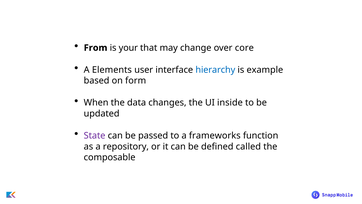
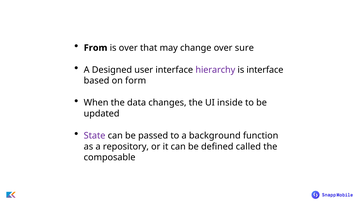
is your: your -> over (128, 48)
core: core -> sure (244, 48)
Elements: Elements -> Designed (112, 70)
hierarchy colour: blue -> purple (215, 70)
is example: example -> interface (265, 70)
frameworks: frameworks -> background (215, 135)
